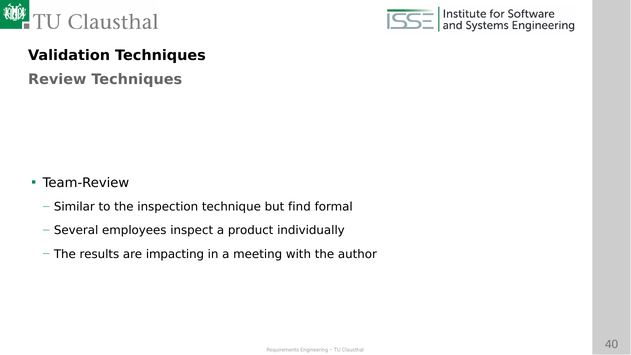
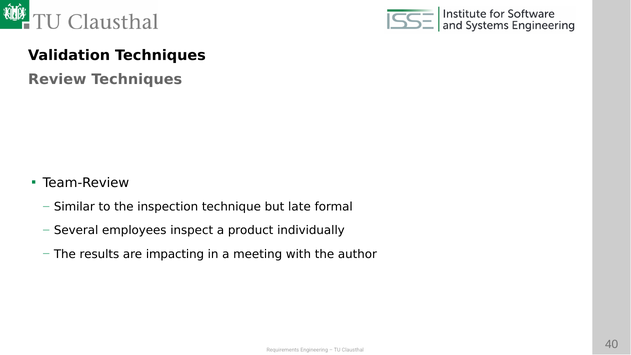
find: find -> late (299, 207)
